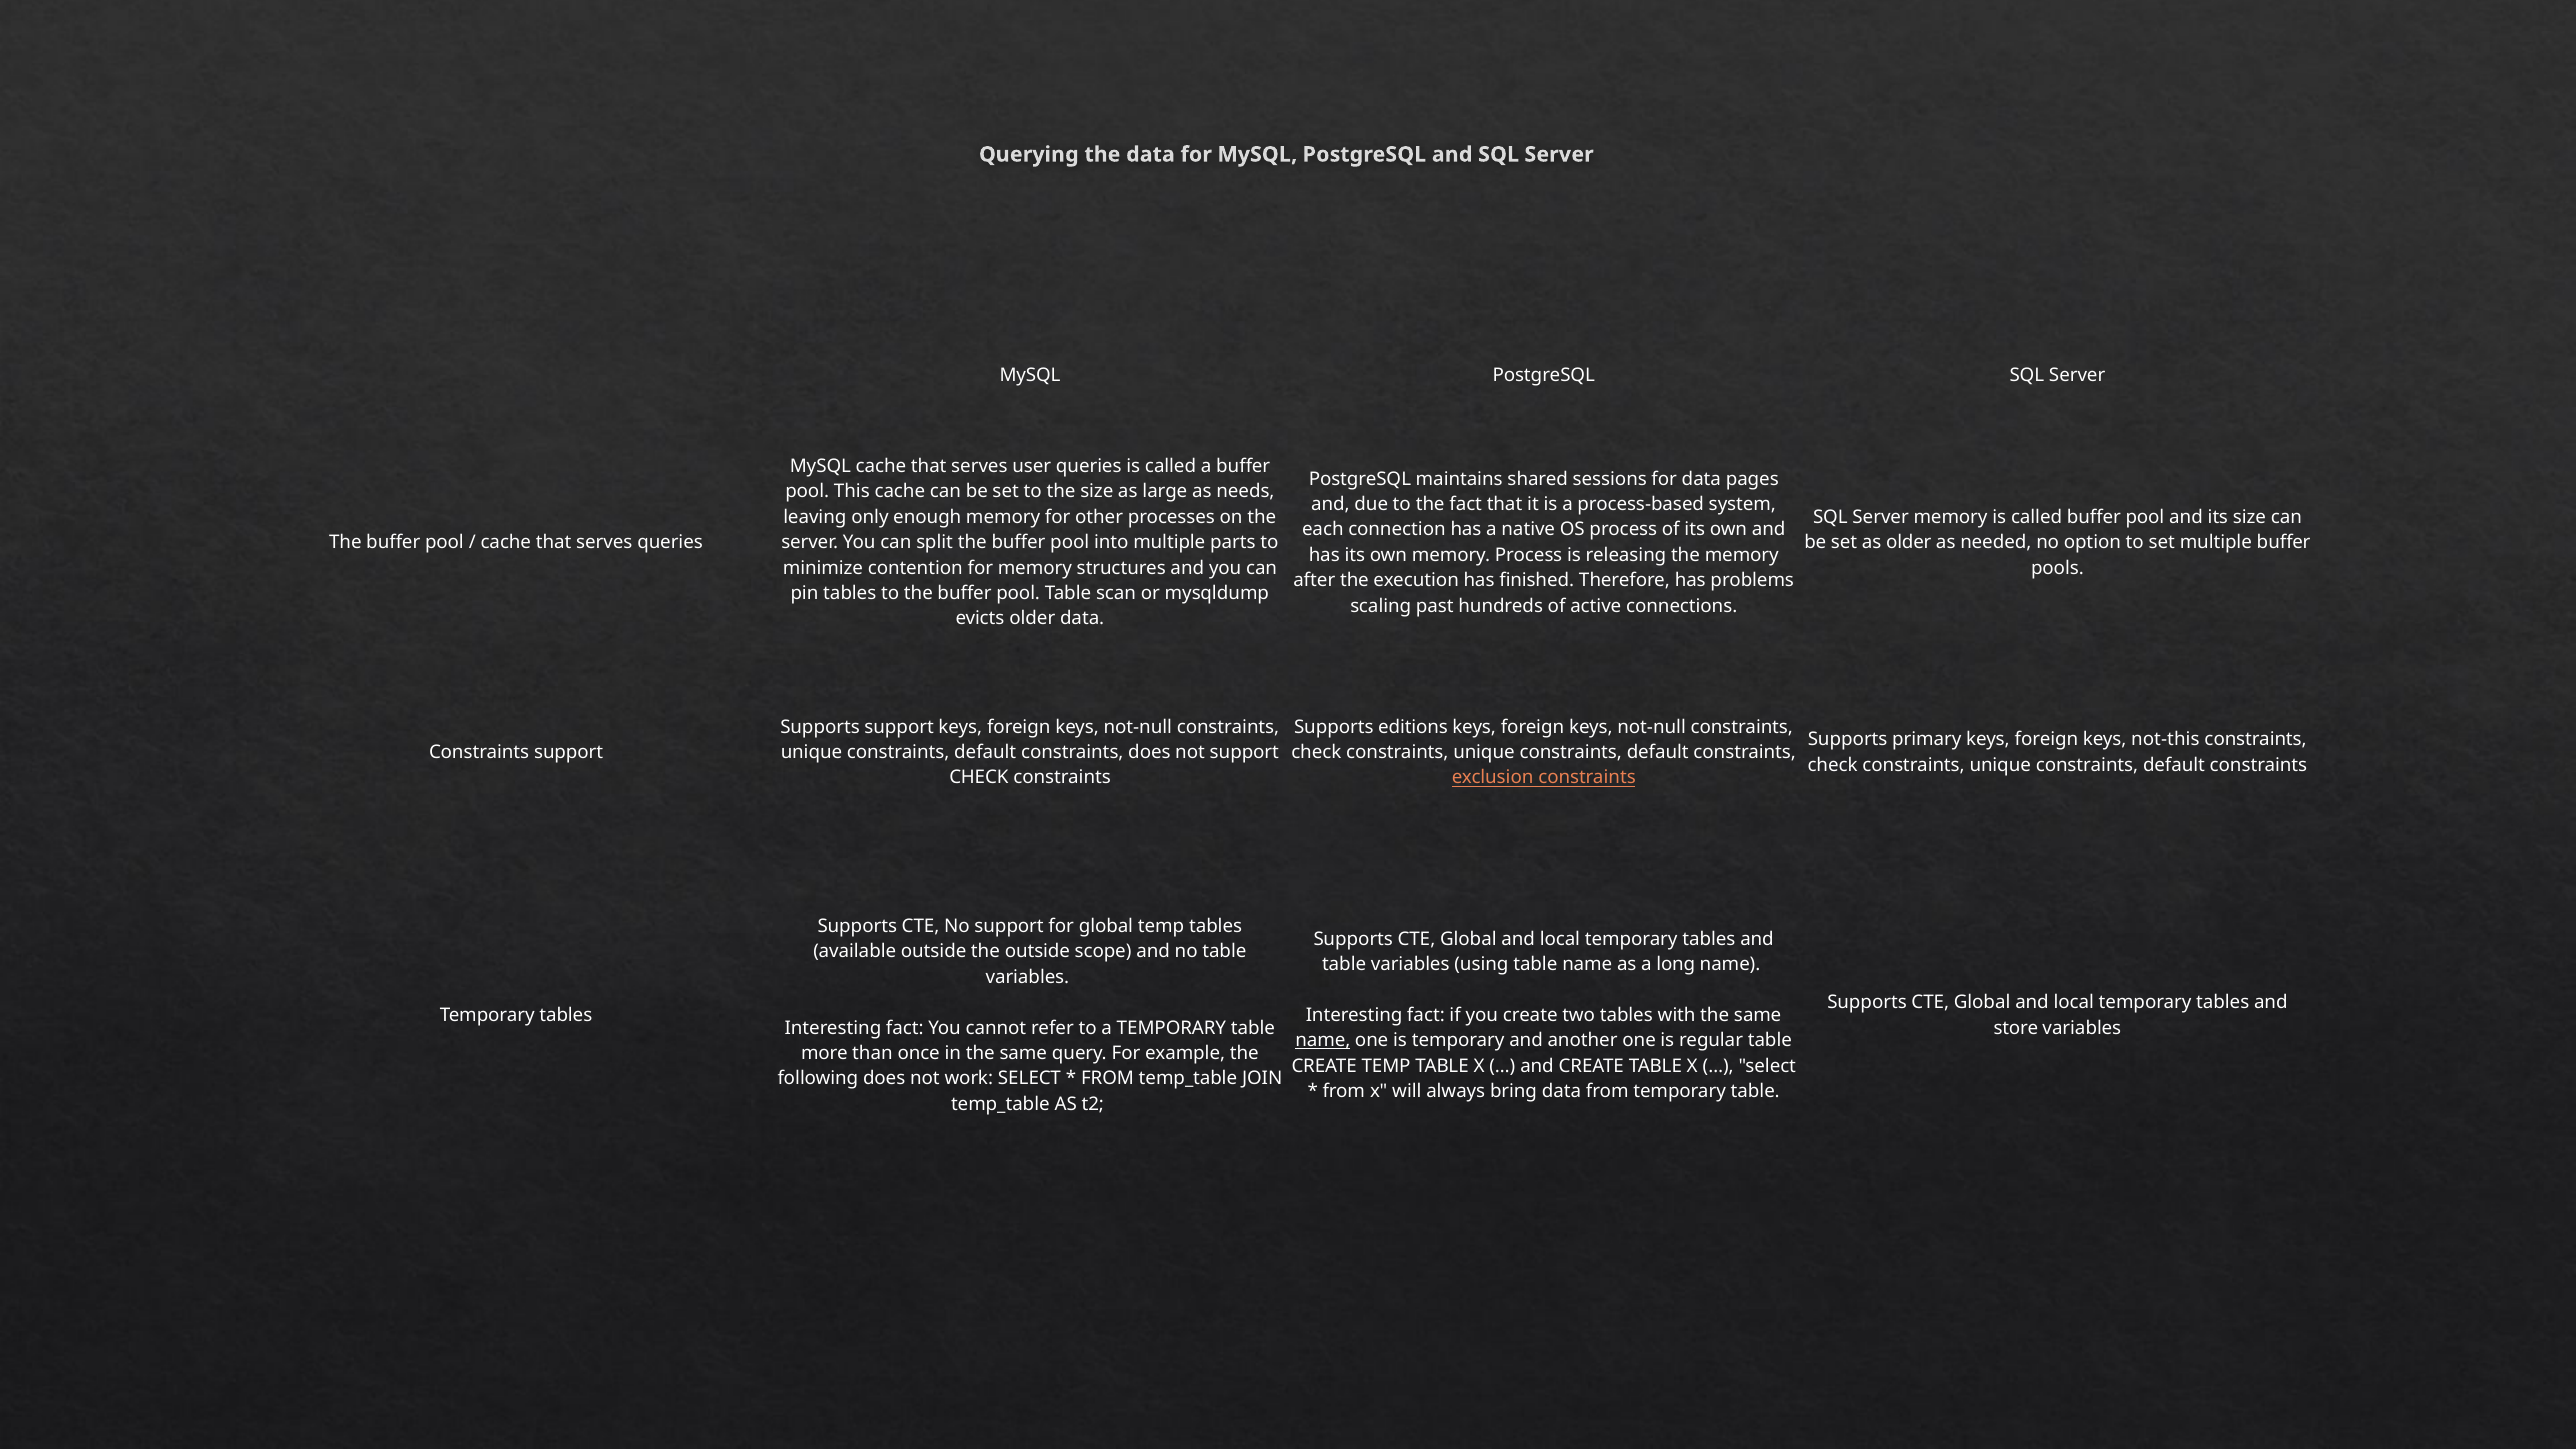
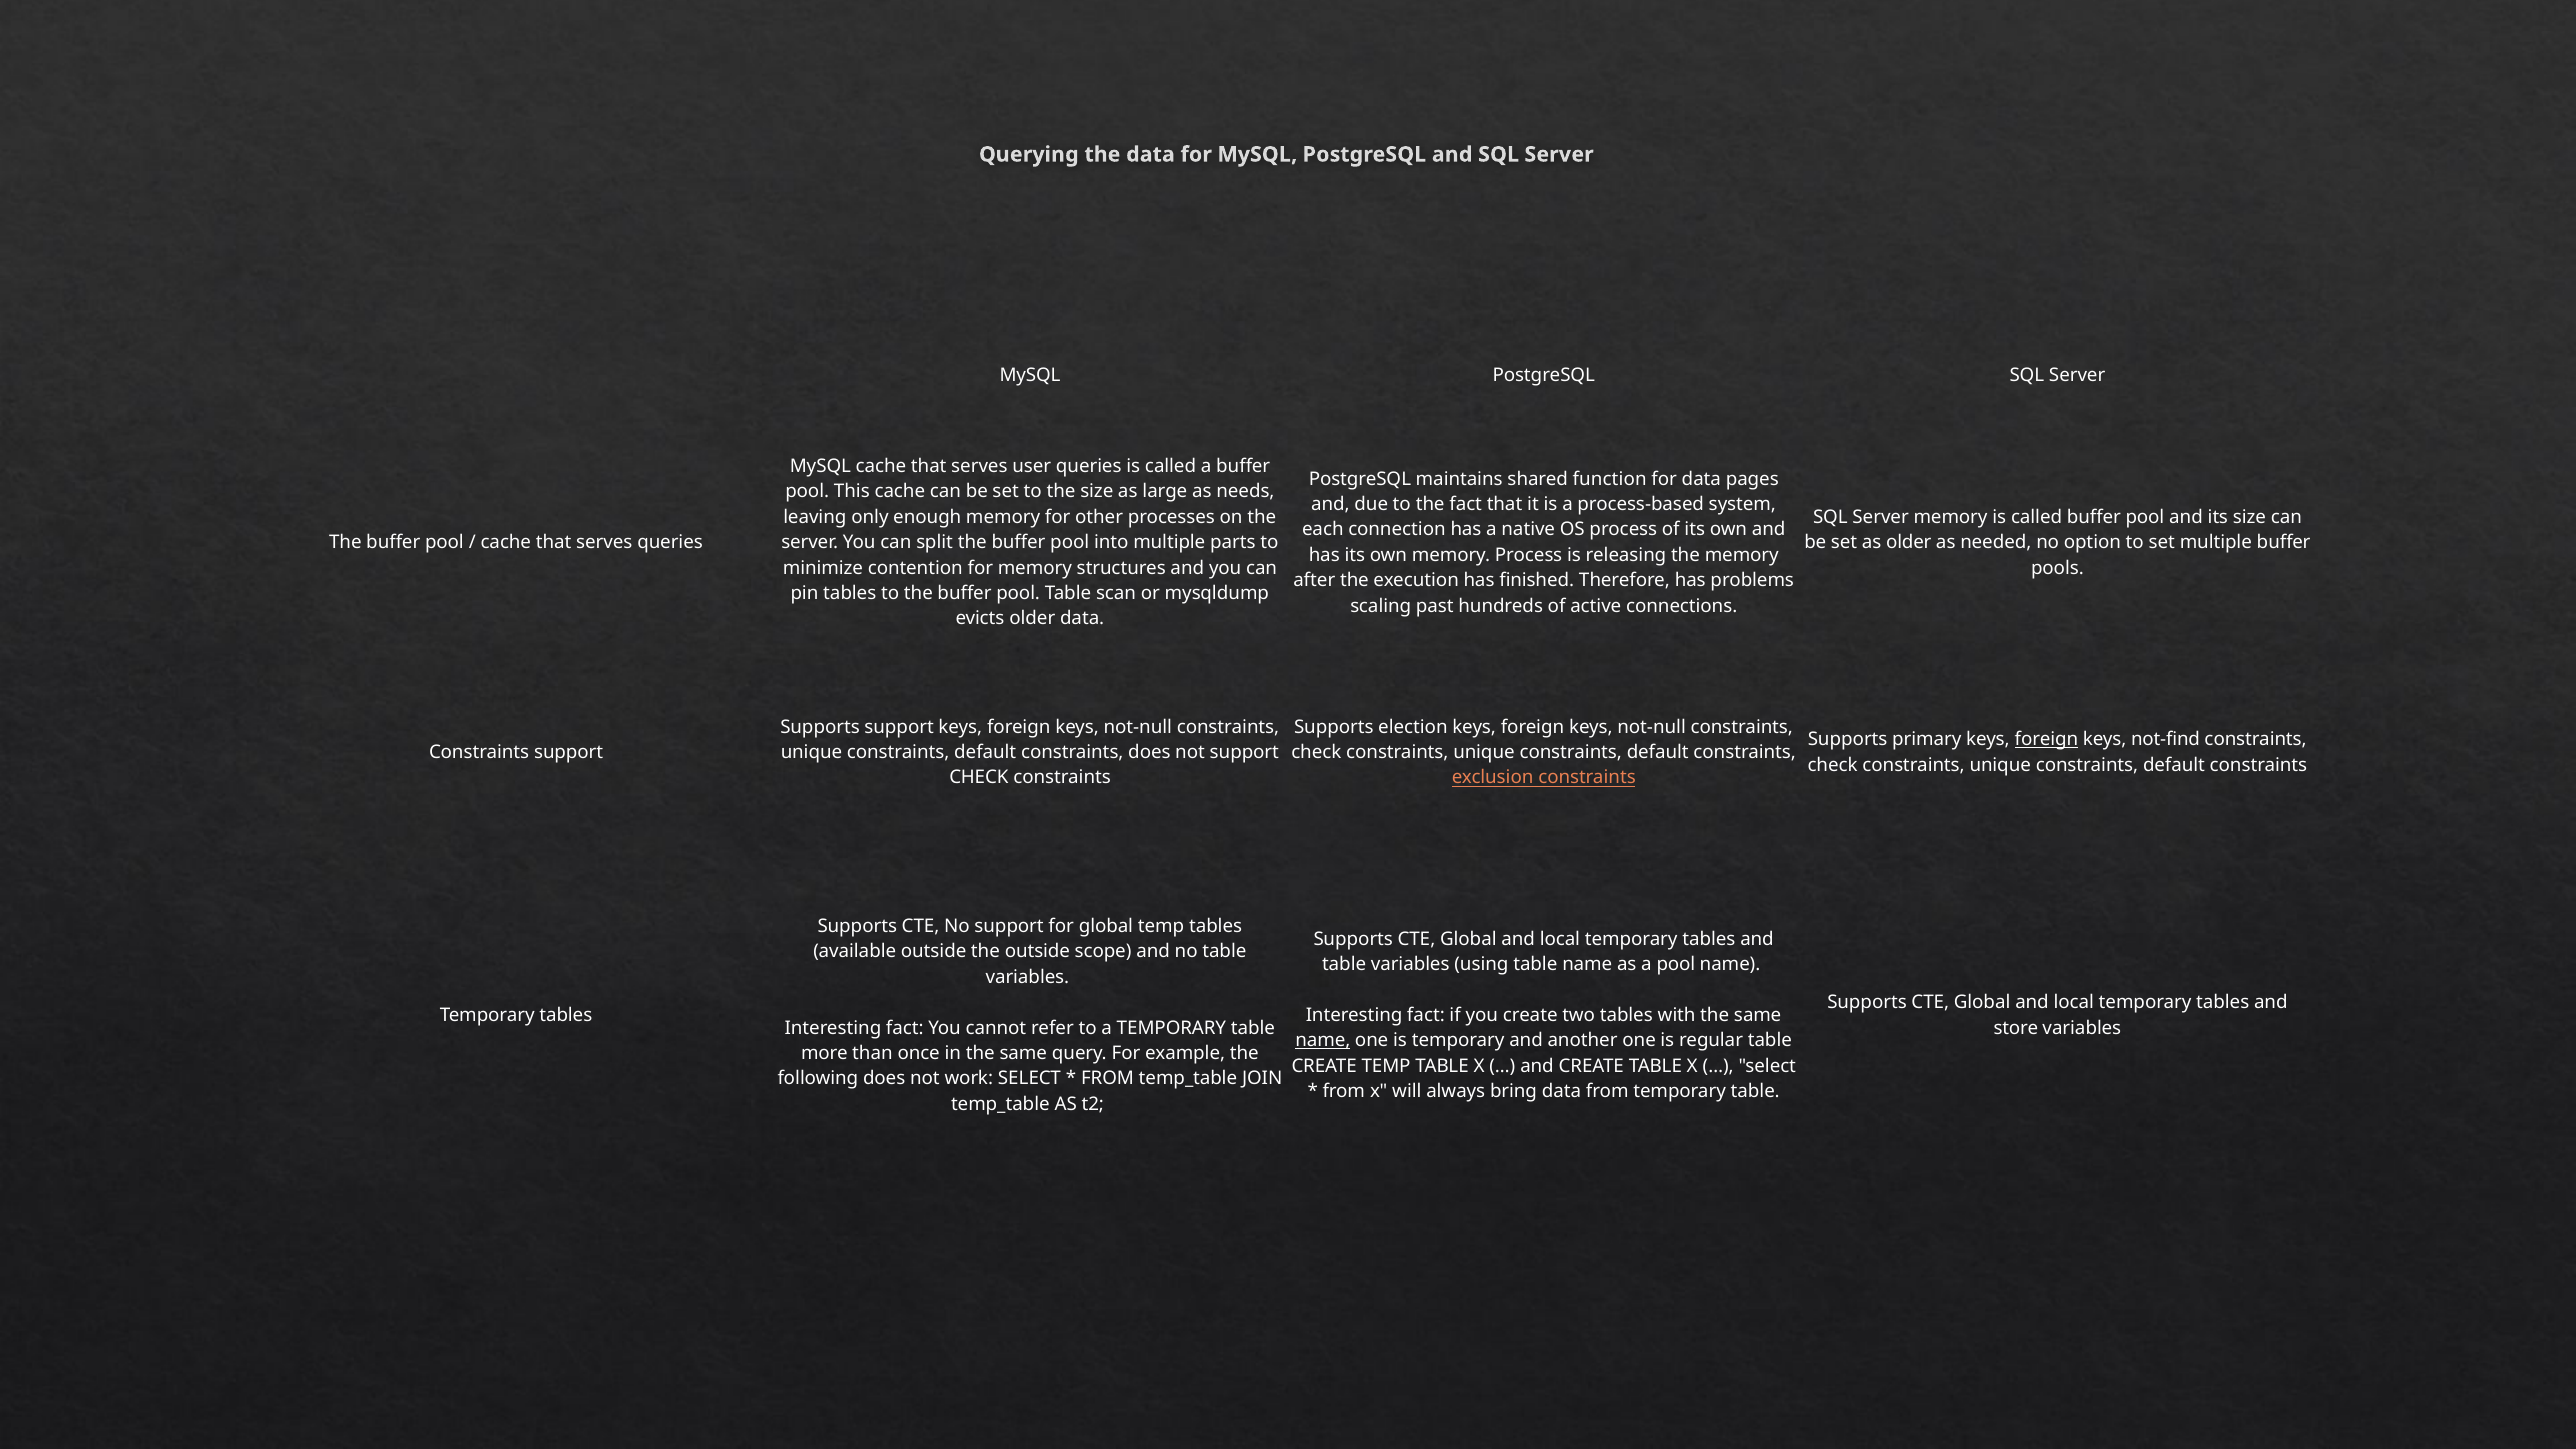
sessions: sessions -> function (1610, 479)
editions: editions -> election (1413, 727)
foreign underline: none -> present (2046, 740)
not-this: not-this -> not-find (2165, 740)
a long: long -> pool (1676, 964)
